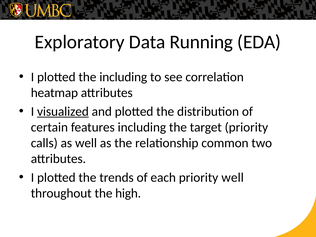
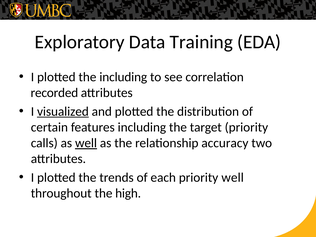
Running: Running -> Training (201, 42)
heatmap: heatmap -> recorded (54, 93)
well underline: none -> present (86, 143)
common: common -> accuracy (225, 143)
